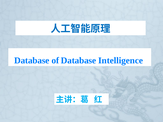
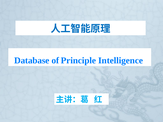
of Database: Database -> Principle (78, 61)
